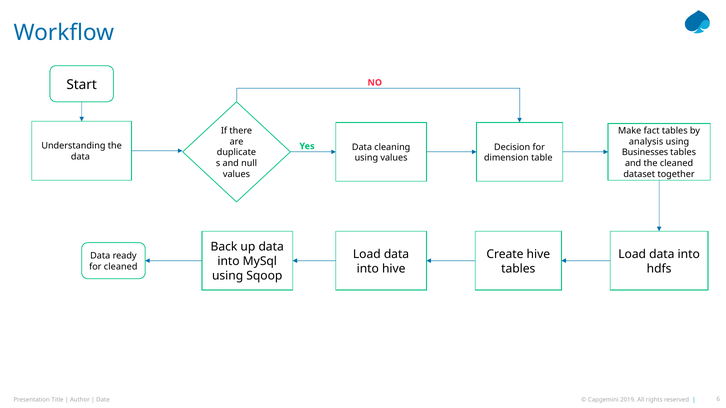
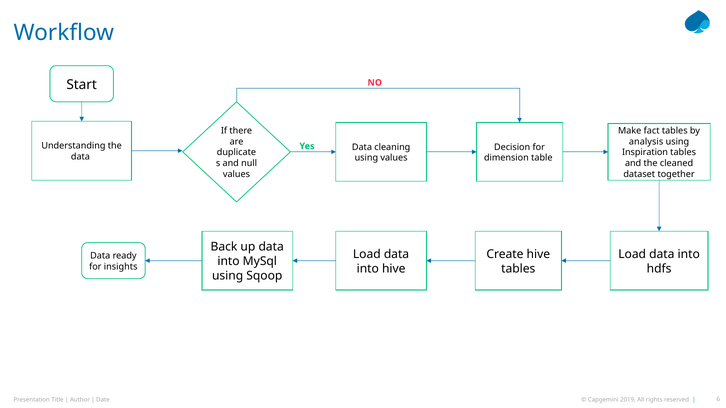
Businesses: Businesses -> Inspiration (645, 153)
for cleaned: cleaned -> insights (121, 267)
